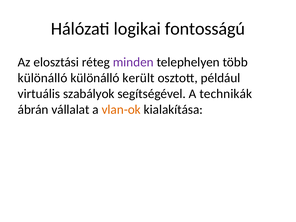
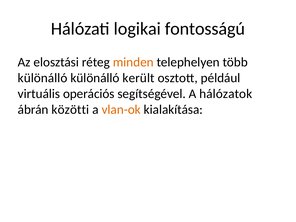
minden colour: purple -> orange (133, 62)
szabályok: szabályok -> operációs (89, 94)
technikák: technikák -> hálózatok (226, 94)
vállalat: vállalat -> közötti (70, 109)
